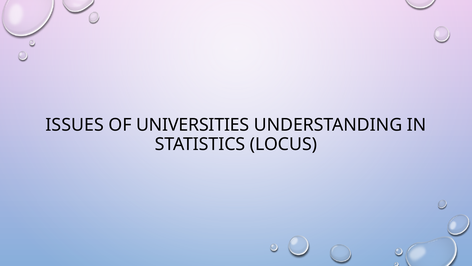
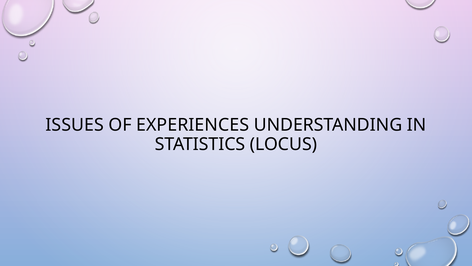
UNIVERSITIES: UNIVERSITIES -> EXPERIENCES (193, 125)
